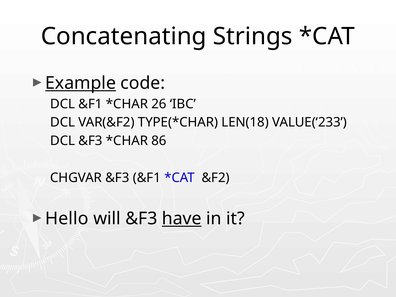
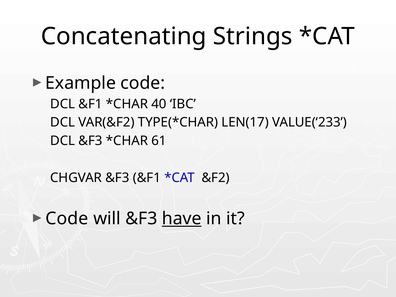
Example underline: present -> none (81, 83)
26: 26 -> 40 (159, 104)
LEN(18: LEN(18 -> LEN(17 (245, 122)
86: 86 -> 61 (159, 141)
Hello: Hello -> Code (67, 219)
